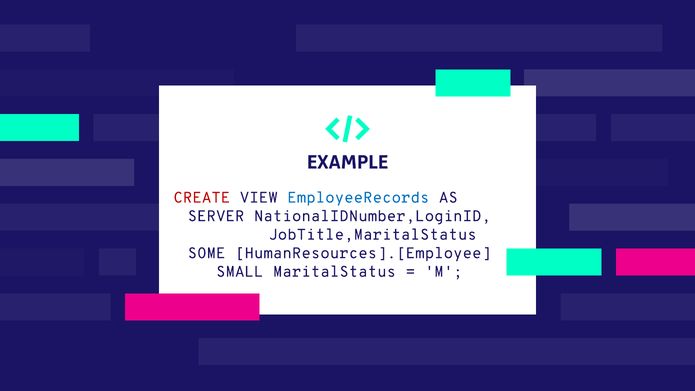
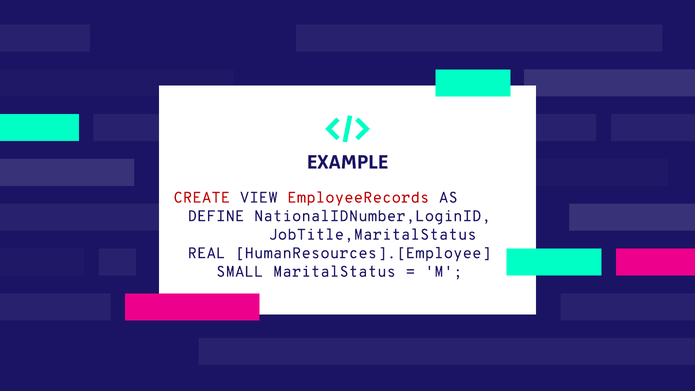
EmployeeRecords colour: blue -> red (358, 197)
SERVER: SERVER -> DEFINE (216, 216)
SOME: SOME -> REAL (207, 253)
